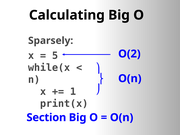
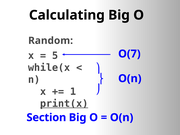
Sparsely: Sparsely -> Random (51, 41)
O(2: O(2 -> O(7 (129, 54)
print(x underline: none -> present (64, 104)
